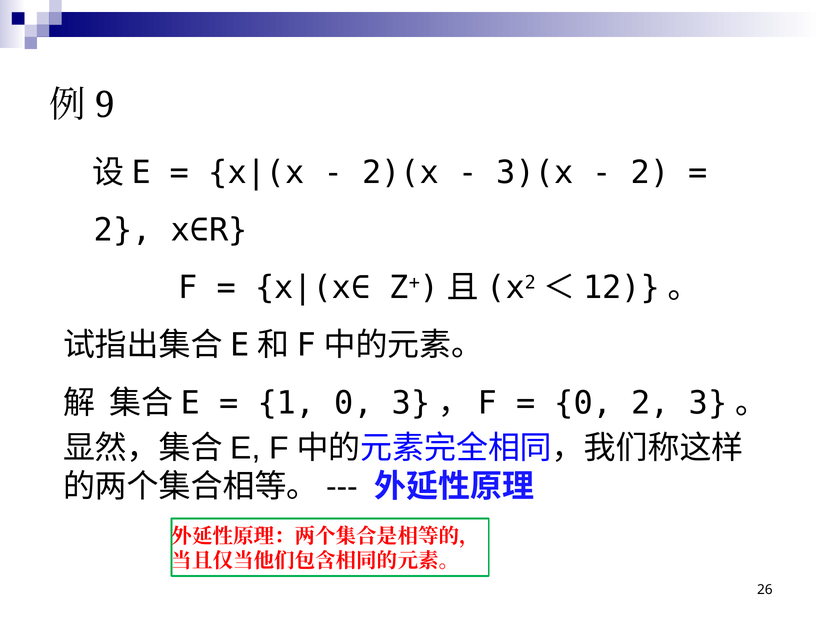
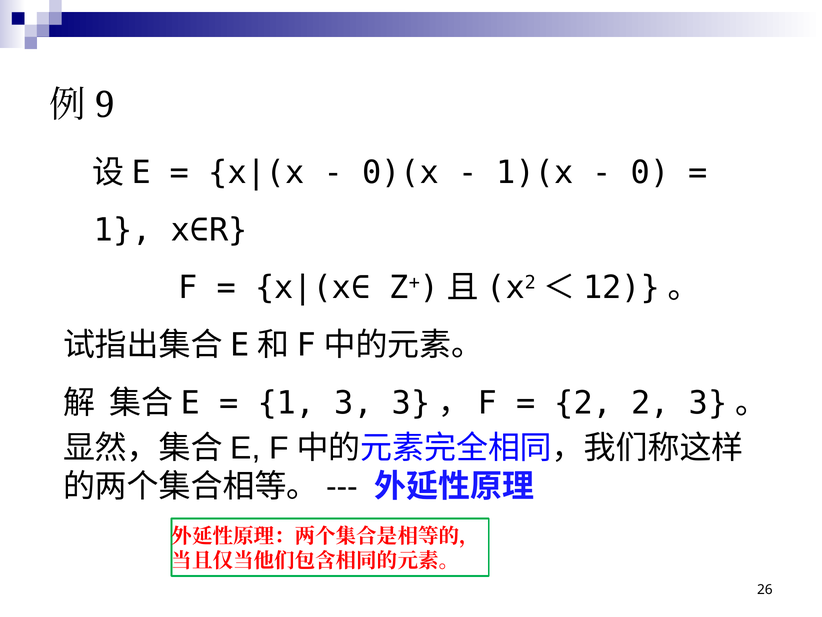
2)(x: 2)(x -> 0)(x (400, 172)
3)(x: 3)(x -> 1)(x (535, 172)
2: 2 -> 0 (650, 172)
2: 2 -> 1 (123, 230)
1 0: 0 -> 3 (354, 403)
0: 0 -> 2 (583, 403)
